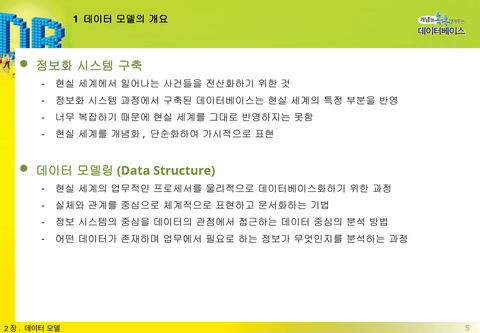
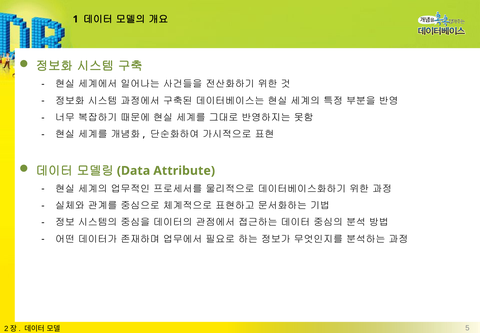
Structure: Structure -> Attribute (184, 170)
